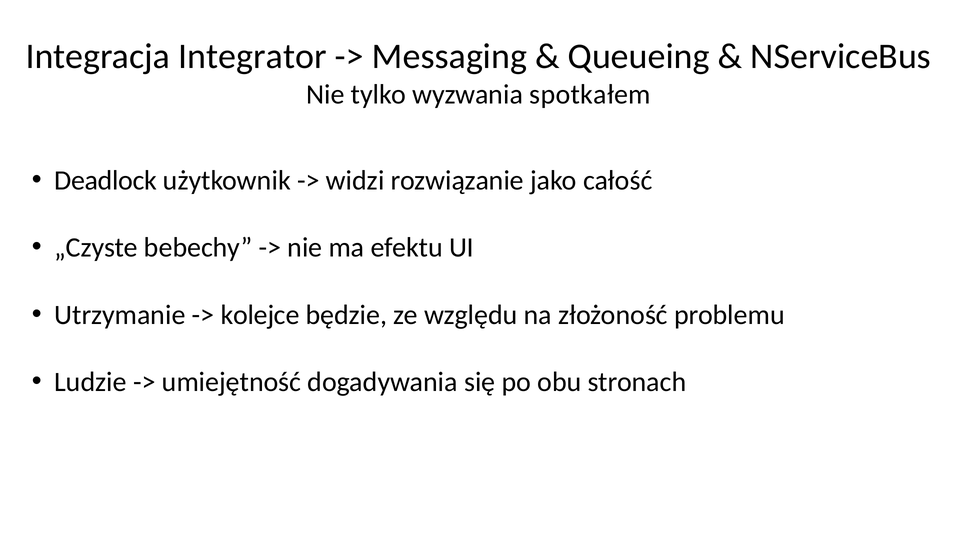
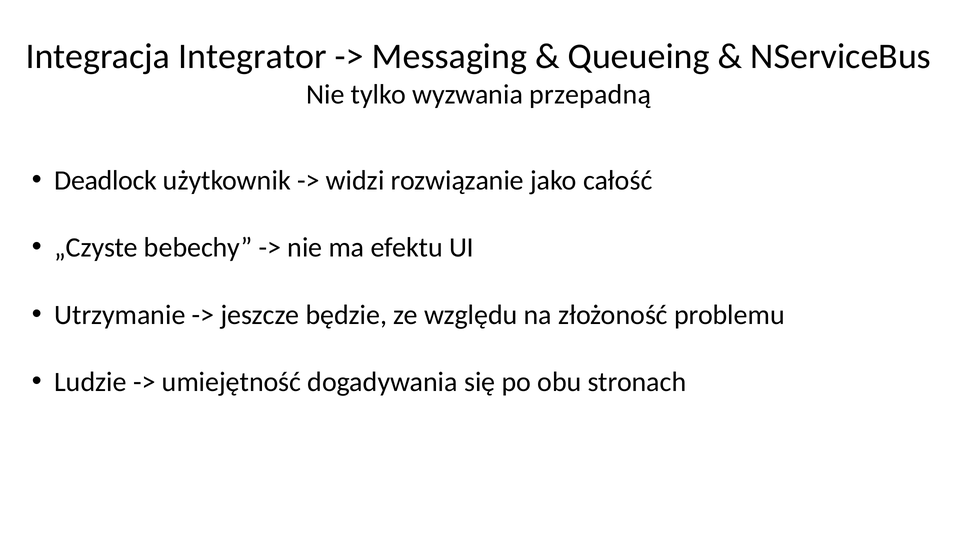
spotkałem: spotkałem -> przepadną (590, 94)
kolejce: kolejce -> jeszcze (260, 315)
